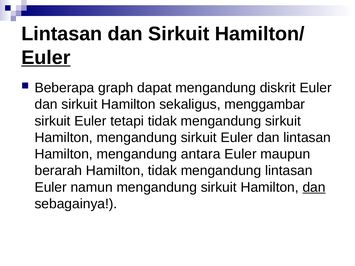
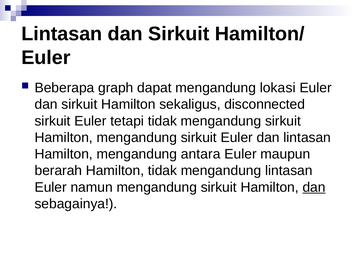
Euler underline: present -> none (46, 58)
diskrit: diskrit -> lokasi (278, 88)
menggambar: menggambar -> disconnected (265, 105)
